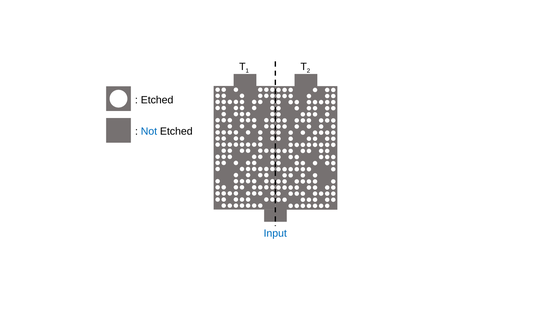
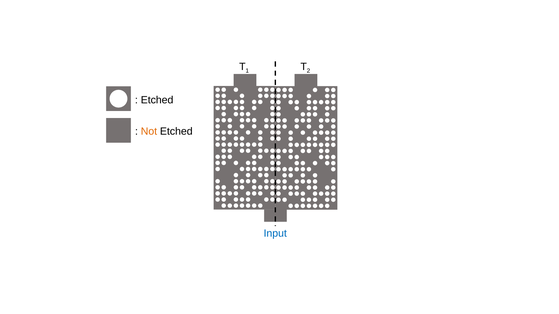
Not colour: blue -> orange (149, 132)
